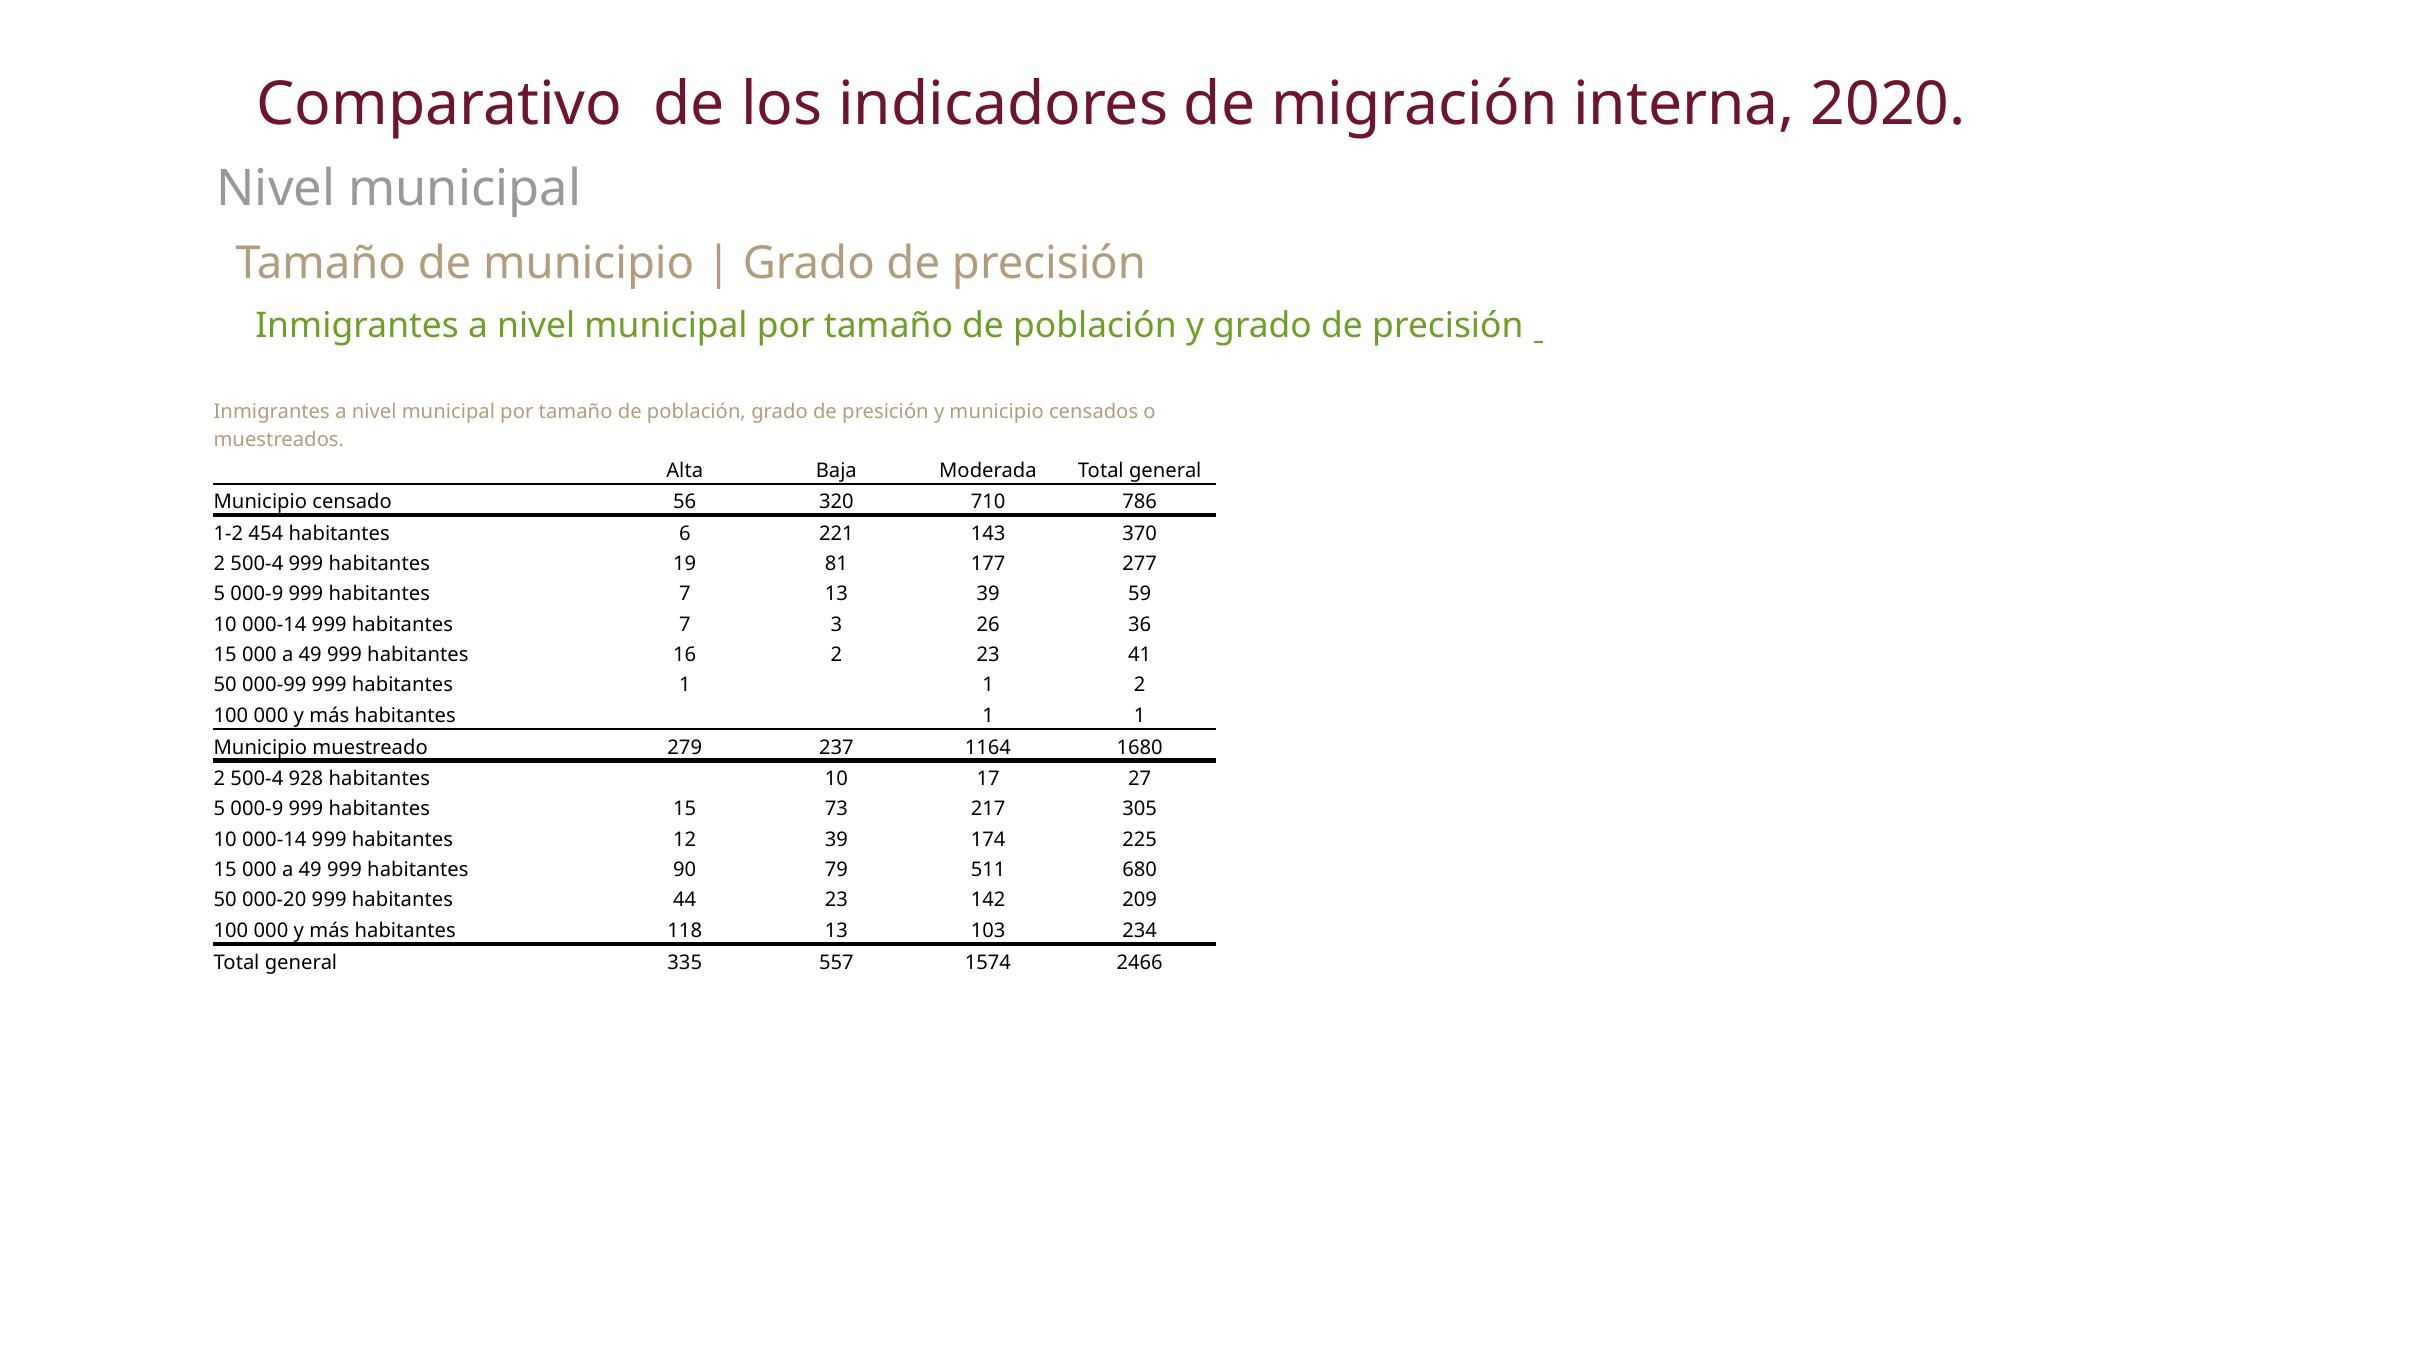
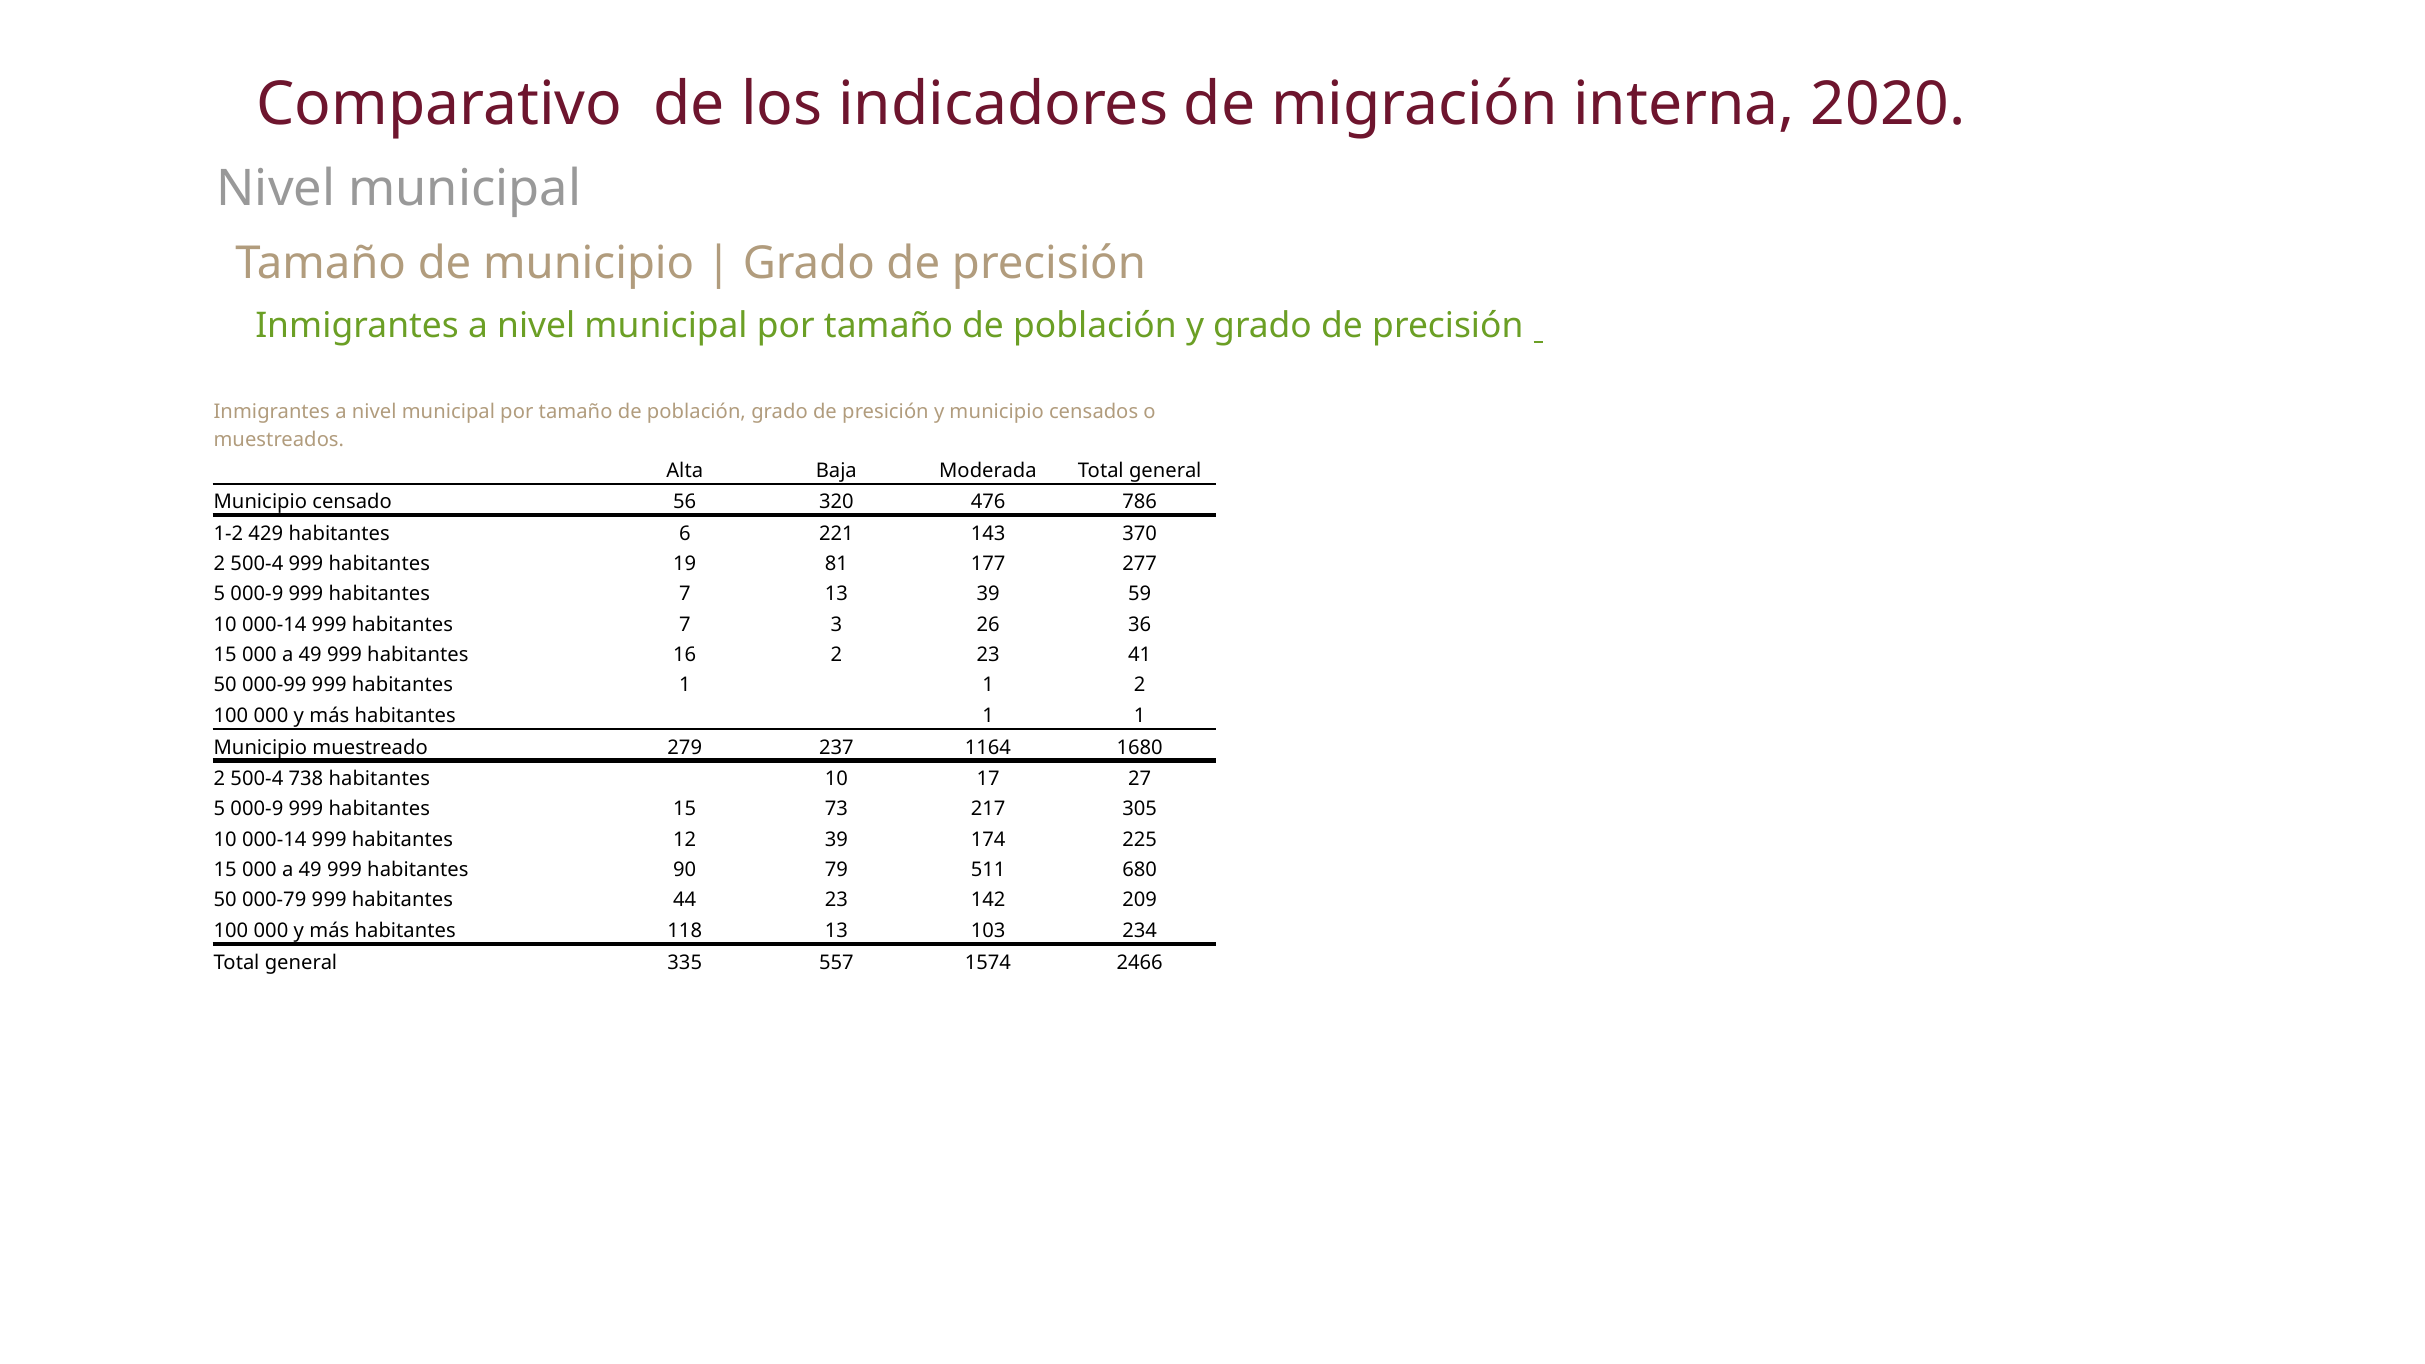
710: 710 -> 476 (988, 502)
454: 454 -> 429 (266, 534)
928: 928 -> 738 (306, 779)
000-20: 000-20 -> 000-79 (274, 900)
